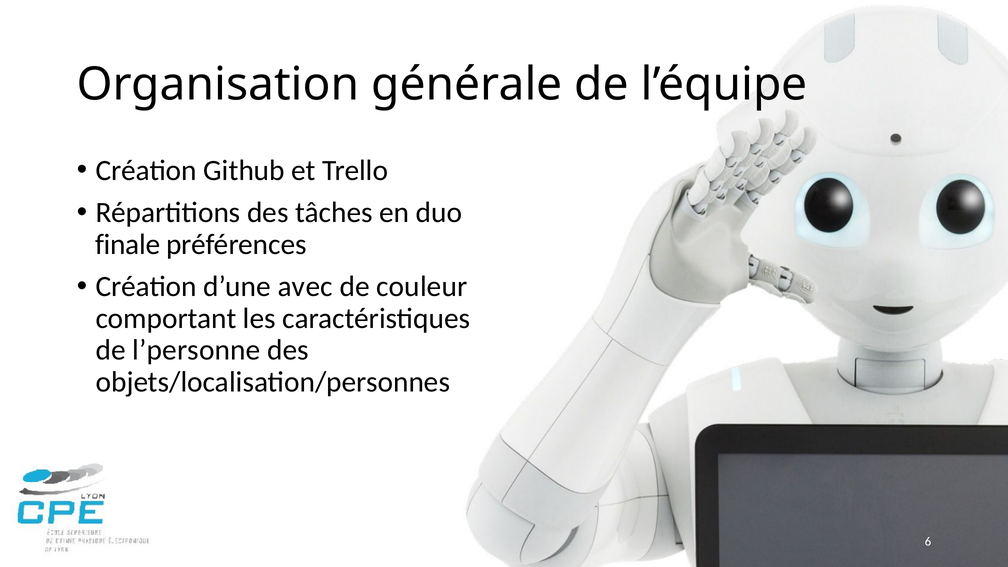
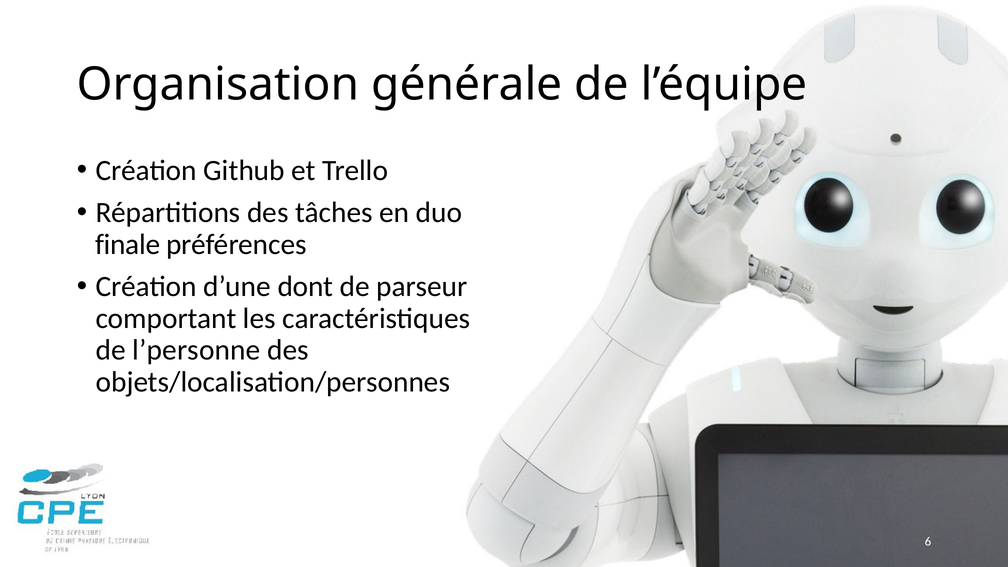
avec: avec -> dont (305, 287)
couleur: couleur -> parseur (422, 287)
